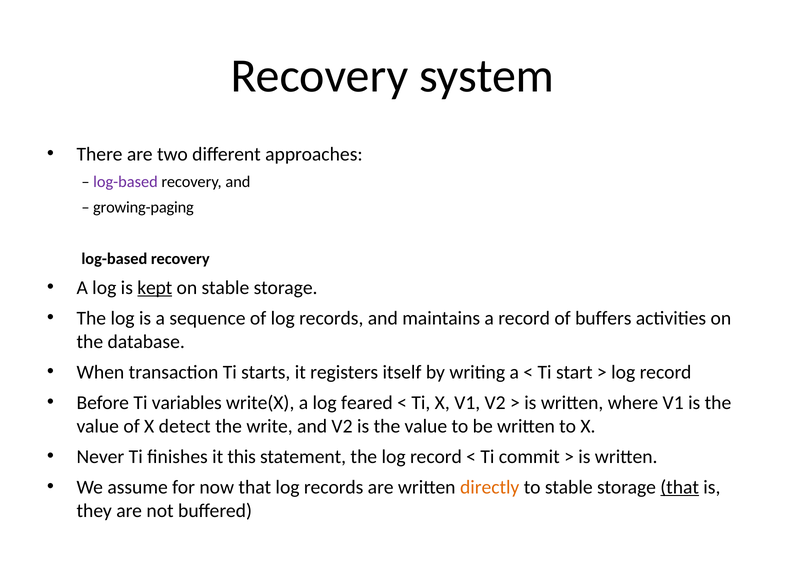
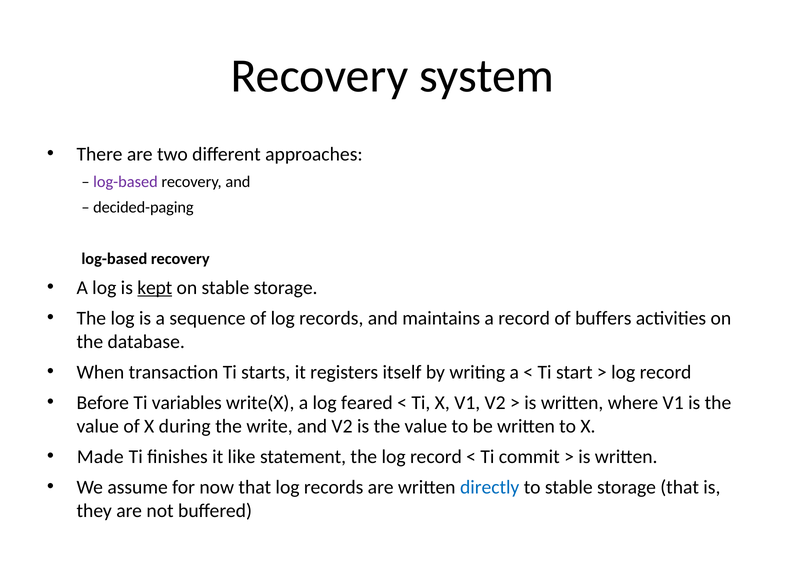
growing-paging: growing-paging -> decided-paging (143, 208)
detect: detect -> during (185, 427)
Never: Never -> Made (100, 457)
this: this -> like (242, 457)
directly colour: orange -> blue (490, 488)
that underline: present -> none (680, 488)
